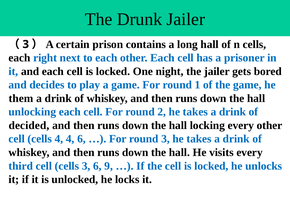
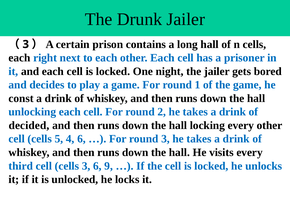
them: them -> const (21, 99)
cells 4: 4 -> 5 (59, 139)
